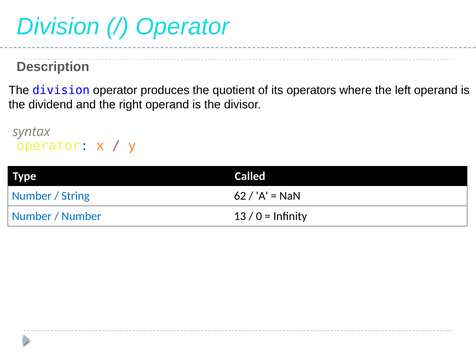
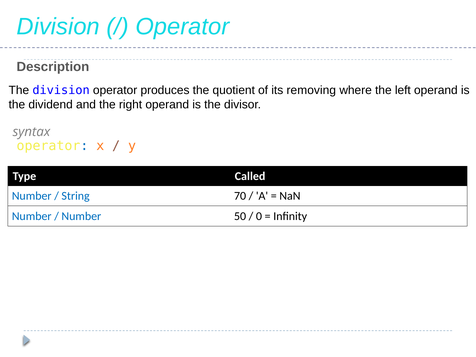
operators: operators -> removing (311, 90)
62: 62 -> 70 (240, 196)
13: 13 -> 50 (240, 216)
